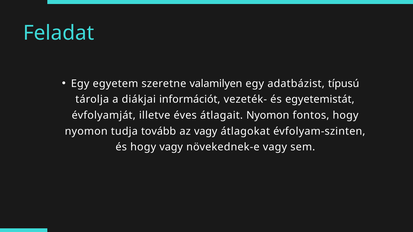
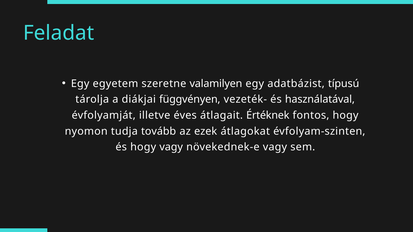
információt: információt -> függvényen (190, 100)
egyetemistát: egyetemistát -> használatával (320, 100)
átlagait Nyomon: Nyomon -> Értéknek (268, 115)
az vagy: vagy -> ezek (206, 131)
